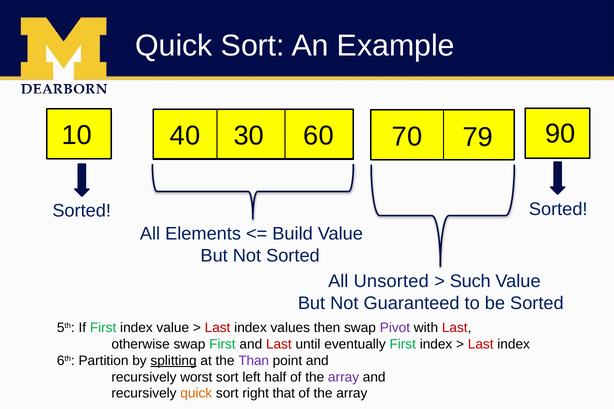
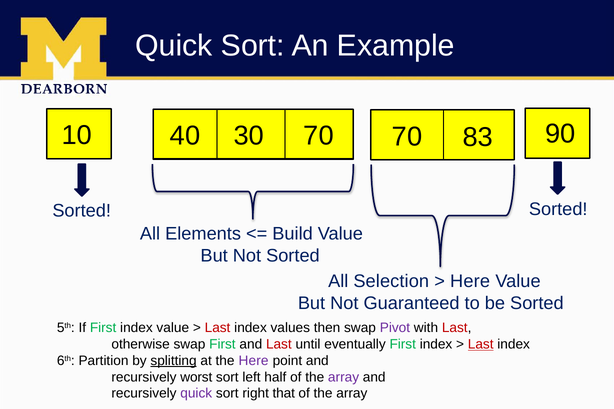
30 60: 60 -> 70 (319, 136)
79: 79 -> 83 (478, 138)
Unsorted: Unsorted -> Selection (391, 282)
Such: Such -> Here (470, 282)
Last underline: none -> present (481, 345)
the Than: Than -> Here (254, 361)
quick colour: orange -> purple (196, 394)
